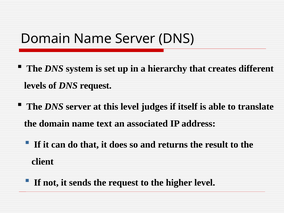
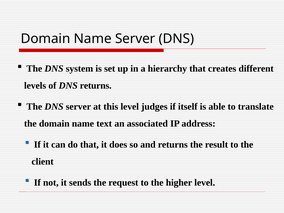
DNS request: request -> returns (96, 86)
